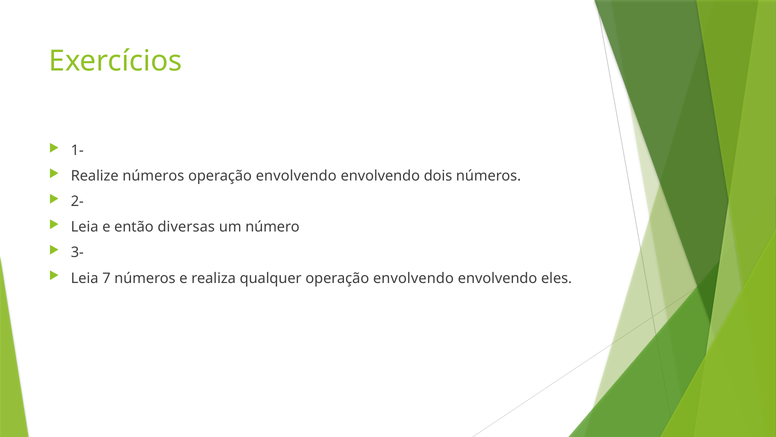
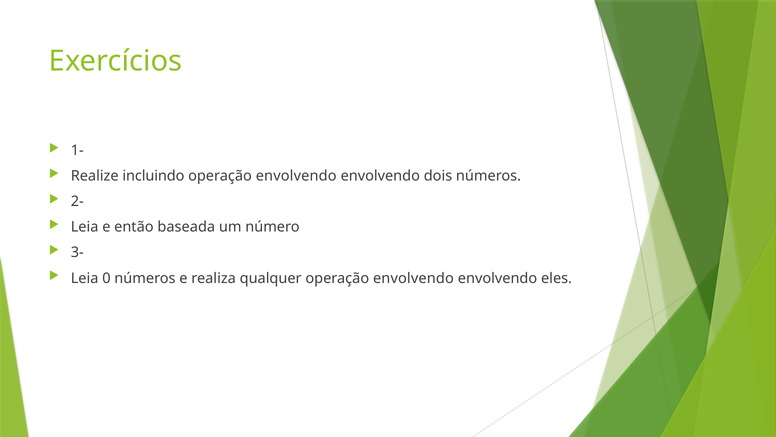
Realize números: números -> incluindo (153, 176)
diversas: diversas -> baseada (186, 227)
7: 7 -> 0 (106, 278)
